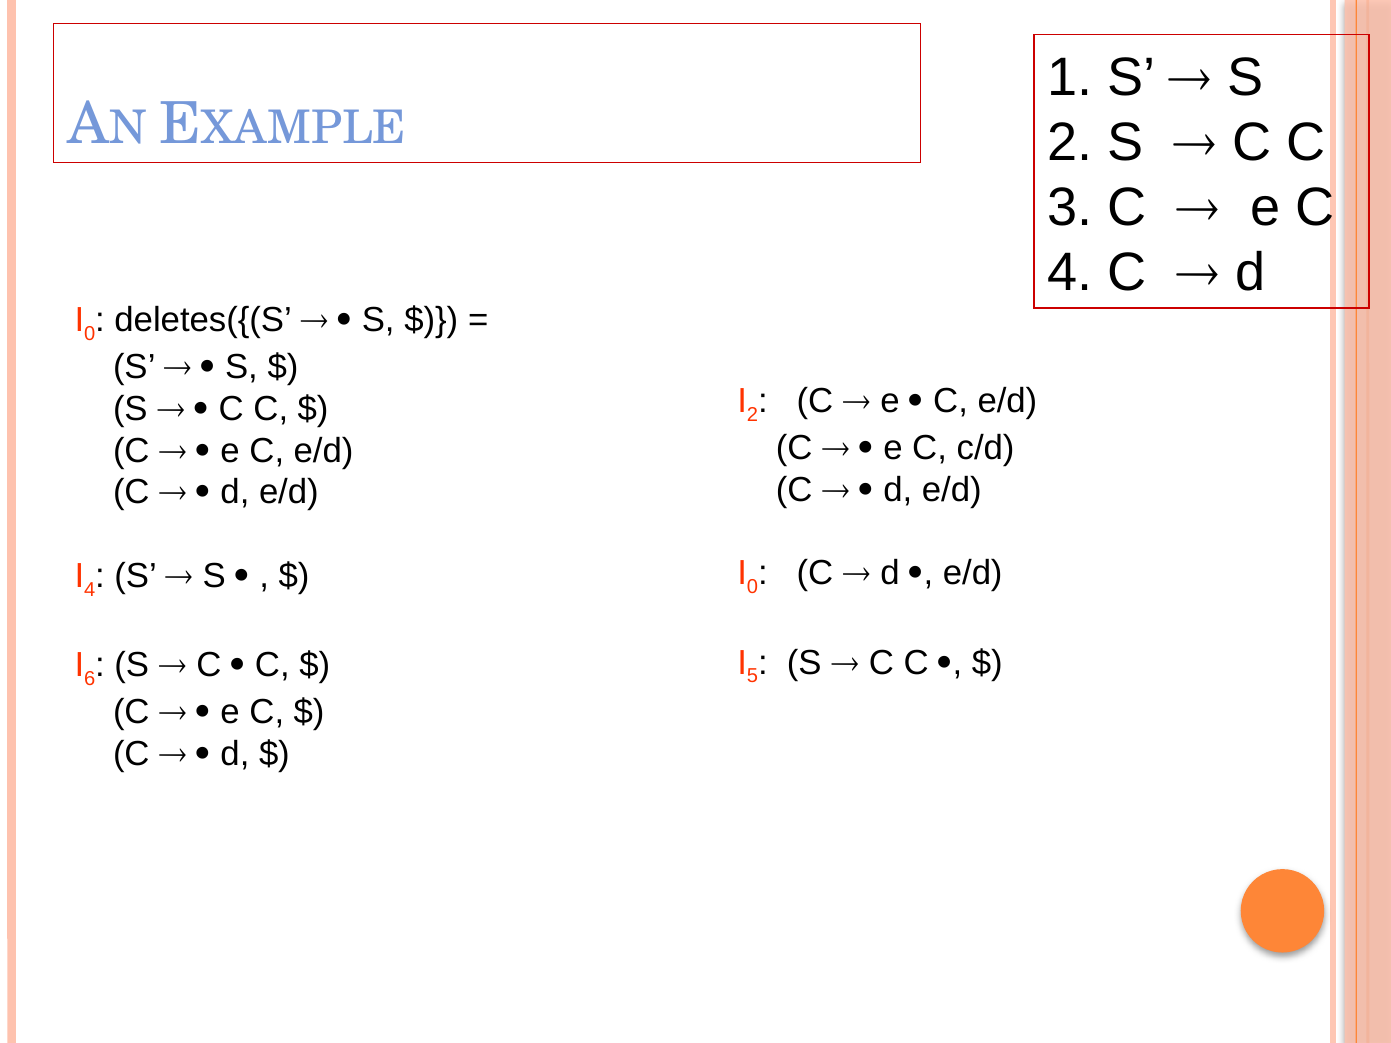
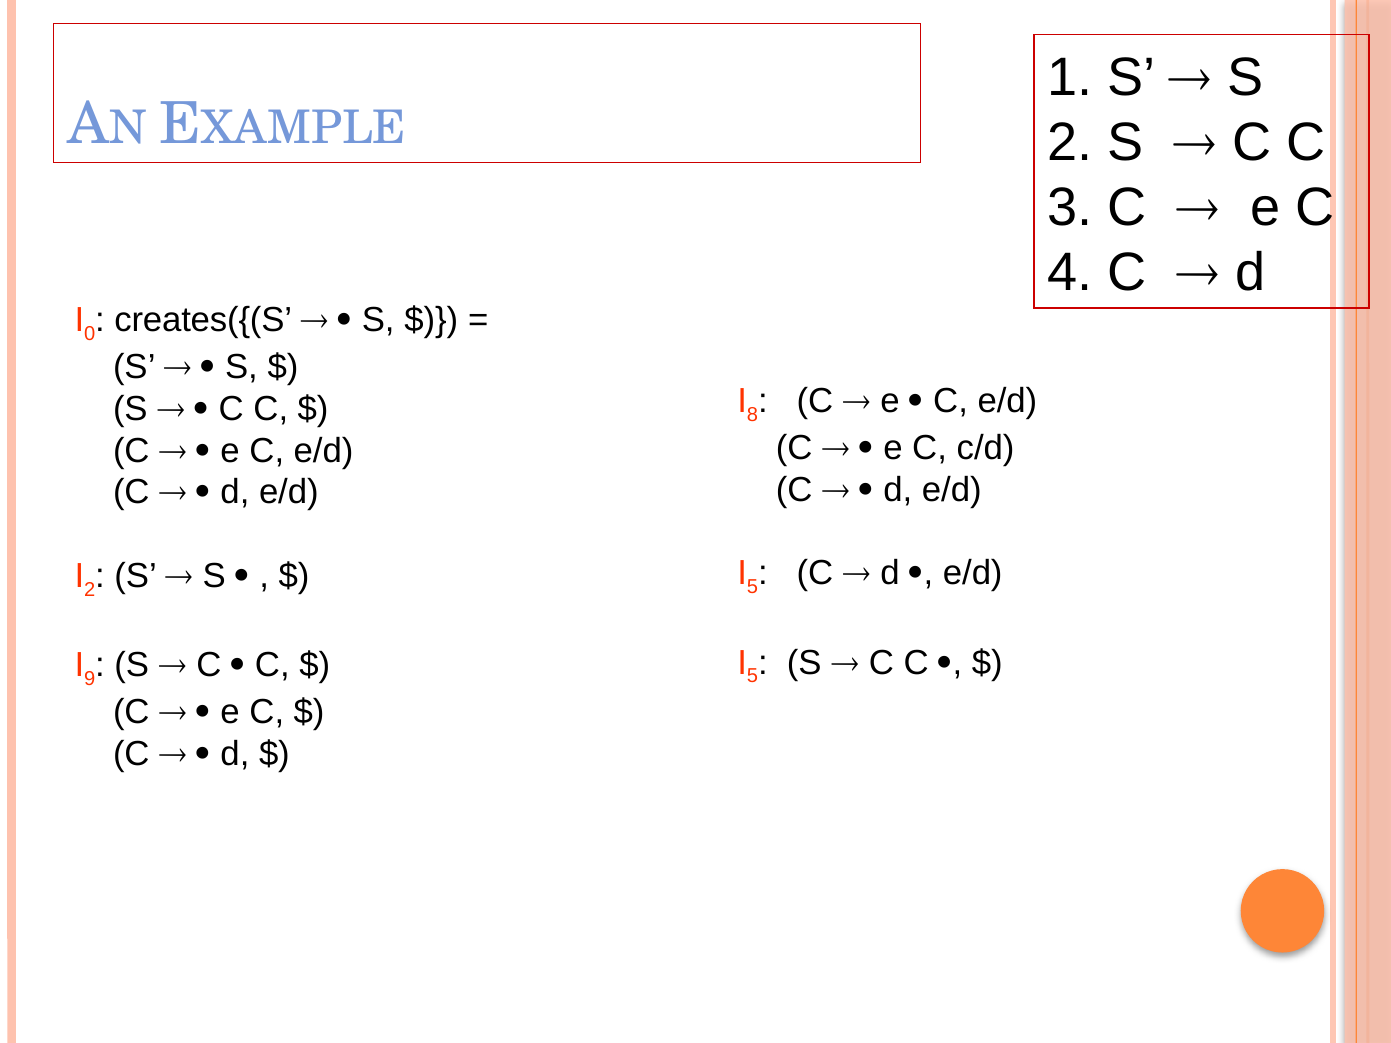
deletes({(S: deletes({(S -> creates({(S (203, 320)
2: 2 -> 8 (753, 415)
0: 0 -> 5 (753, 587)
4: 4 -> 2 (90, 590)
6: 6 -> 9 (90, 679)
